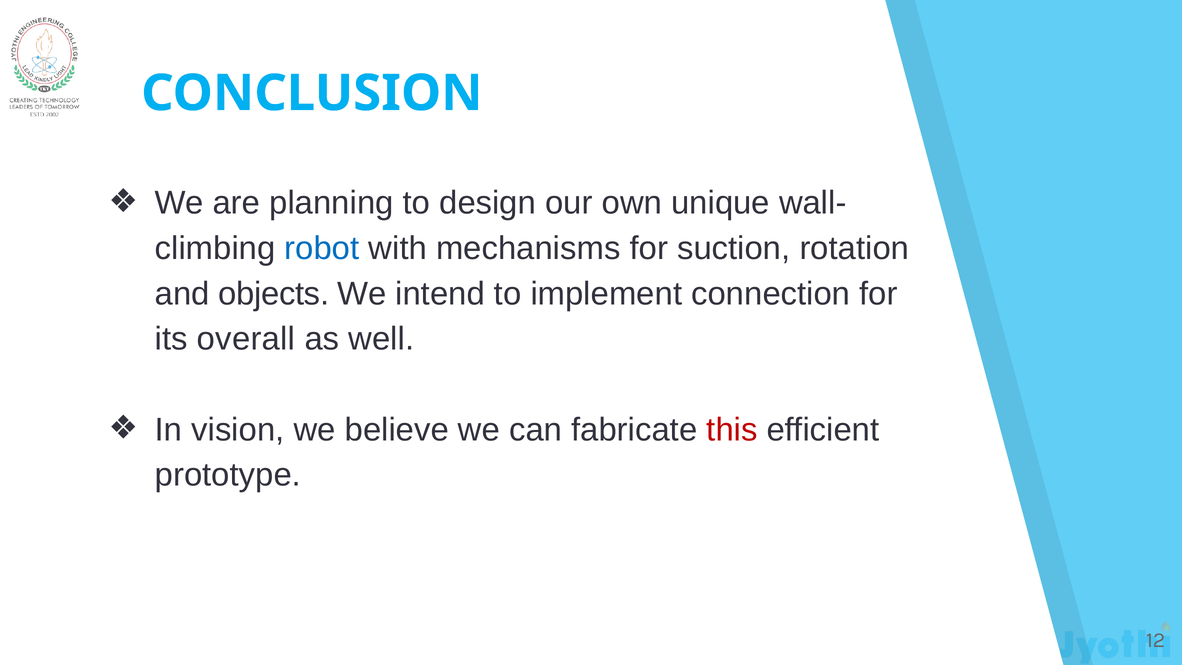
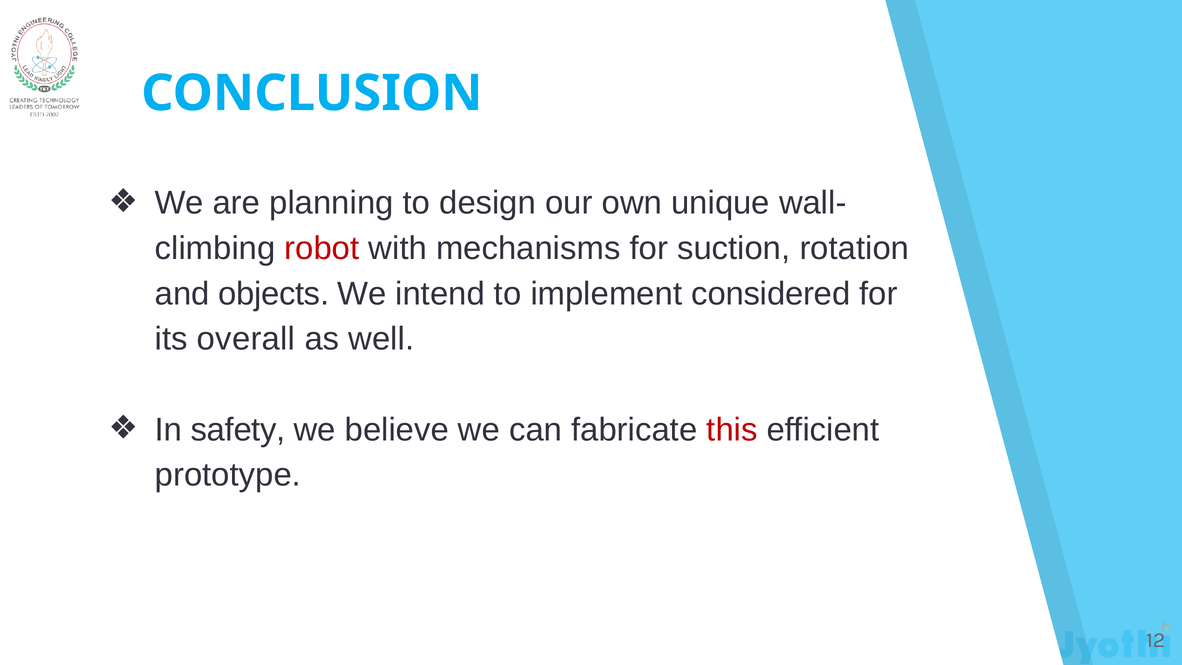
robot colour: blue -> red (322, 248)
connection: connection -> considered (771, 294)
vision: vision -> safety (238, 430)
